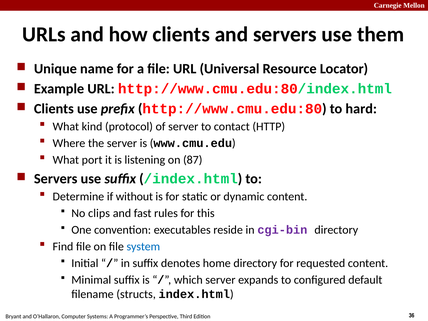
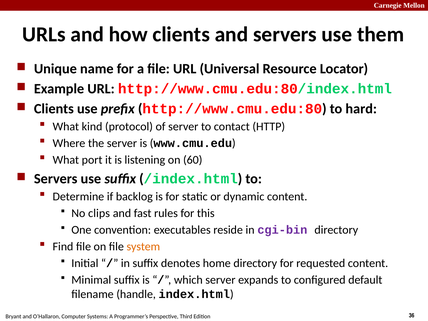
87: 87 -> 60 (193, 160)
without: without -> backlog (134, 197)
system colour: blue -> orange (143, 247)
structs: structs -> handle (136, 294)
